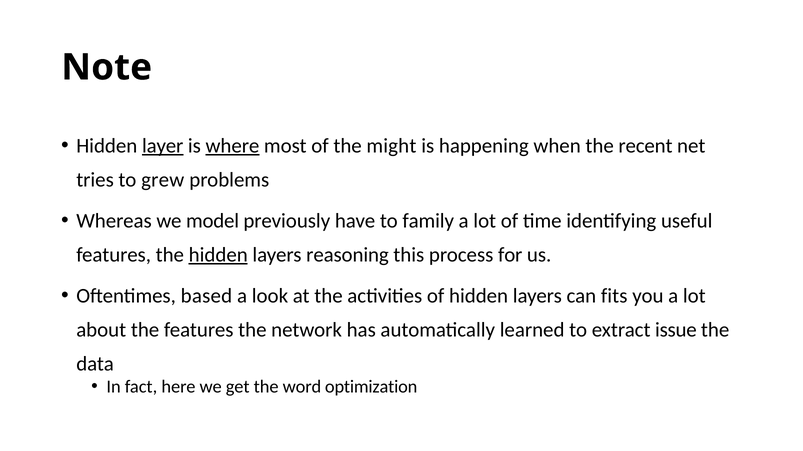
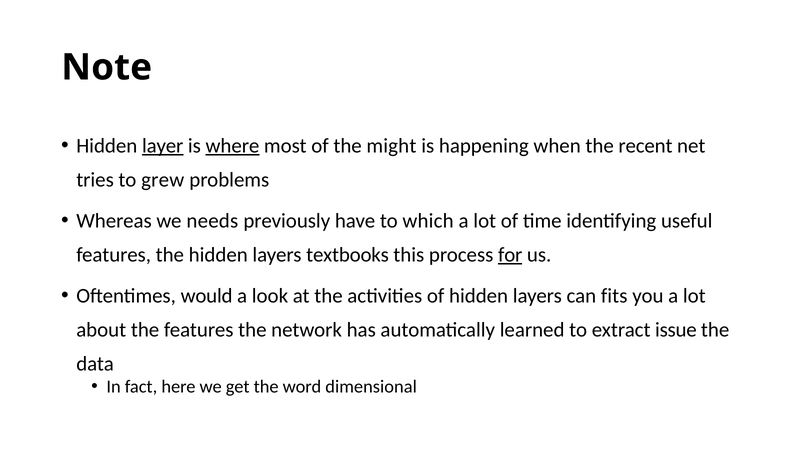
model: model -> needs (212, 221)
family: family -> which (428, 221)
hidden underline: present -> none (218, 255)
reasoning: reasoning -> textbooks (348, 255)
for underline: none -> present (510, 255)
based: based -> would (207, 296)
optimization: optimization -> dimensional (371, 387)
